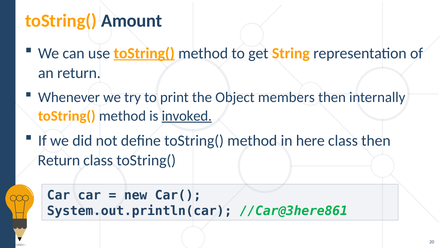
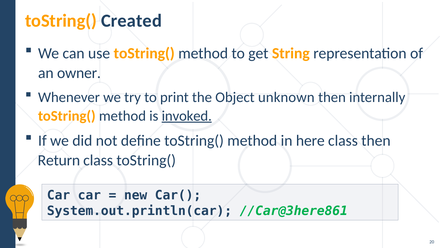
Amount: Amount -> Created (131, 21)
toString( underline: present -> none (144, 53)
an return: return -> owner (79, 73)
members: members -> unknown (286, 97)
